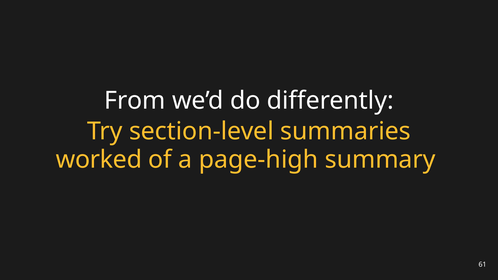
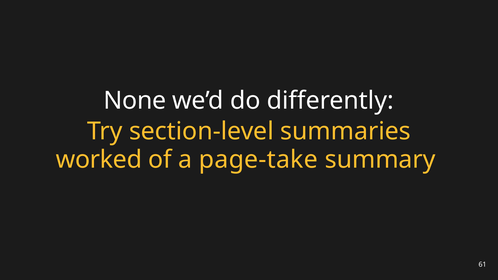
From: From -> None (135, 101)
page-high: page-high -> page-take (258, 160)
